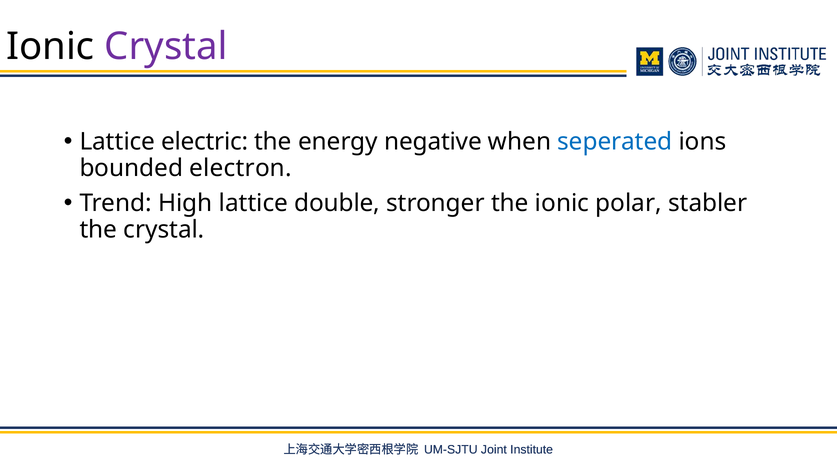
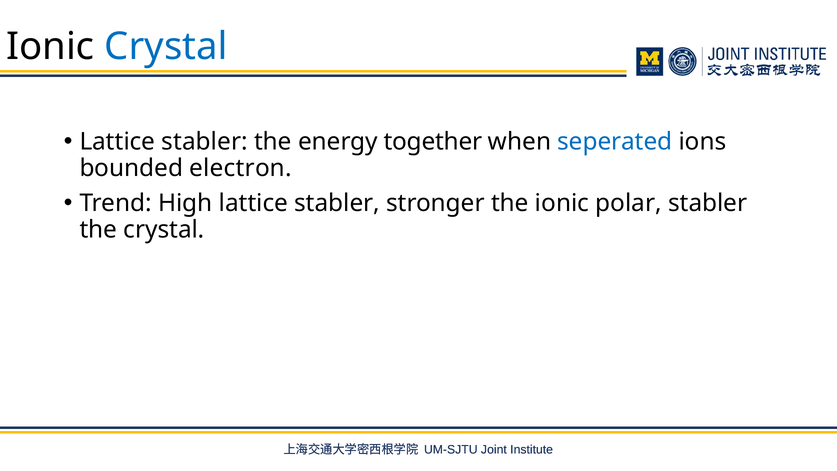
Crystal colour: purple -> blue (166, 47)
electric: electric -> stabler (205, 142)
negative: negative -> together (433, 142)
High lattice double: double -> stabler (337, 203)
